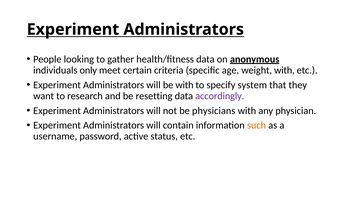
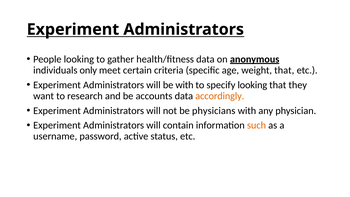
weight with: with -> that (284, 70)
specify system: system -> looking (252, 85)
resetting: resetting -> accounts (154, 96)
accordingly colour: purple -> orange (220, 96)
